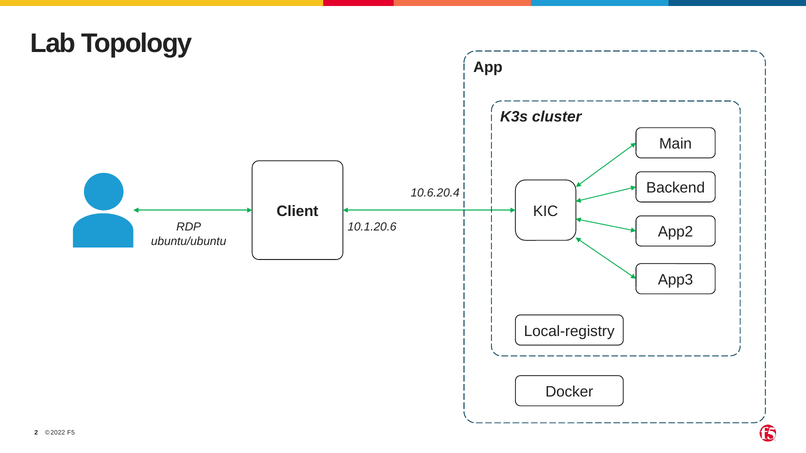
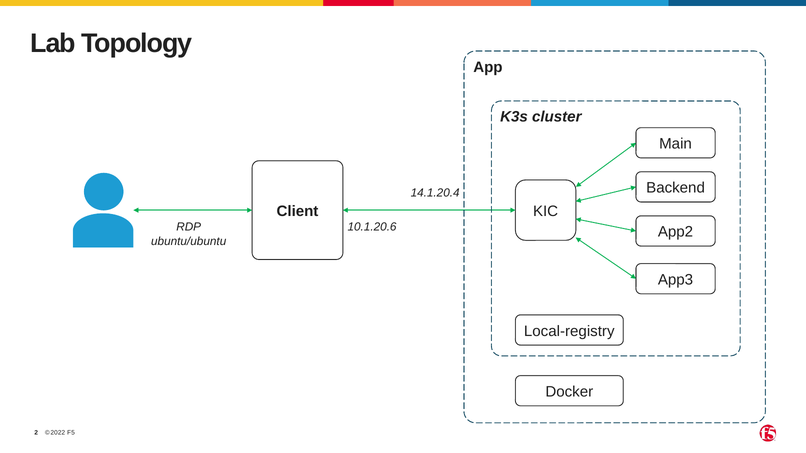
10.6.20.4: 10.6.20.4 -> 14.1.20.4 (435, 193)
